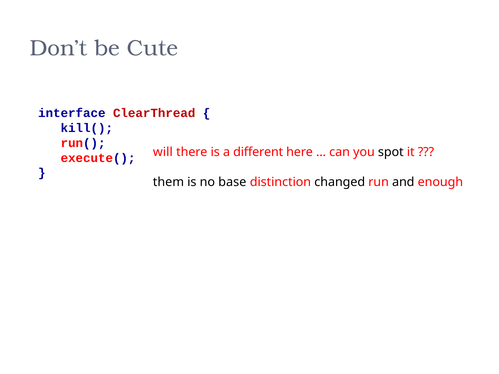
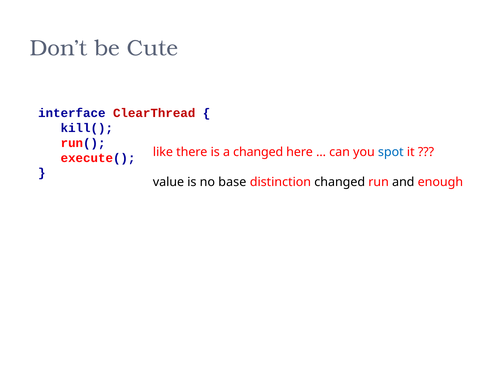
will: will -> like (163, 152)
a different: different -> changed (258, 152)
spot colour: black -> blue (391, 152)
them: them -> value (168, 182)
